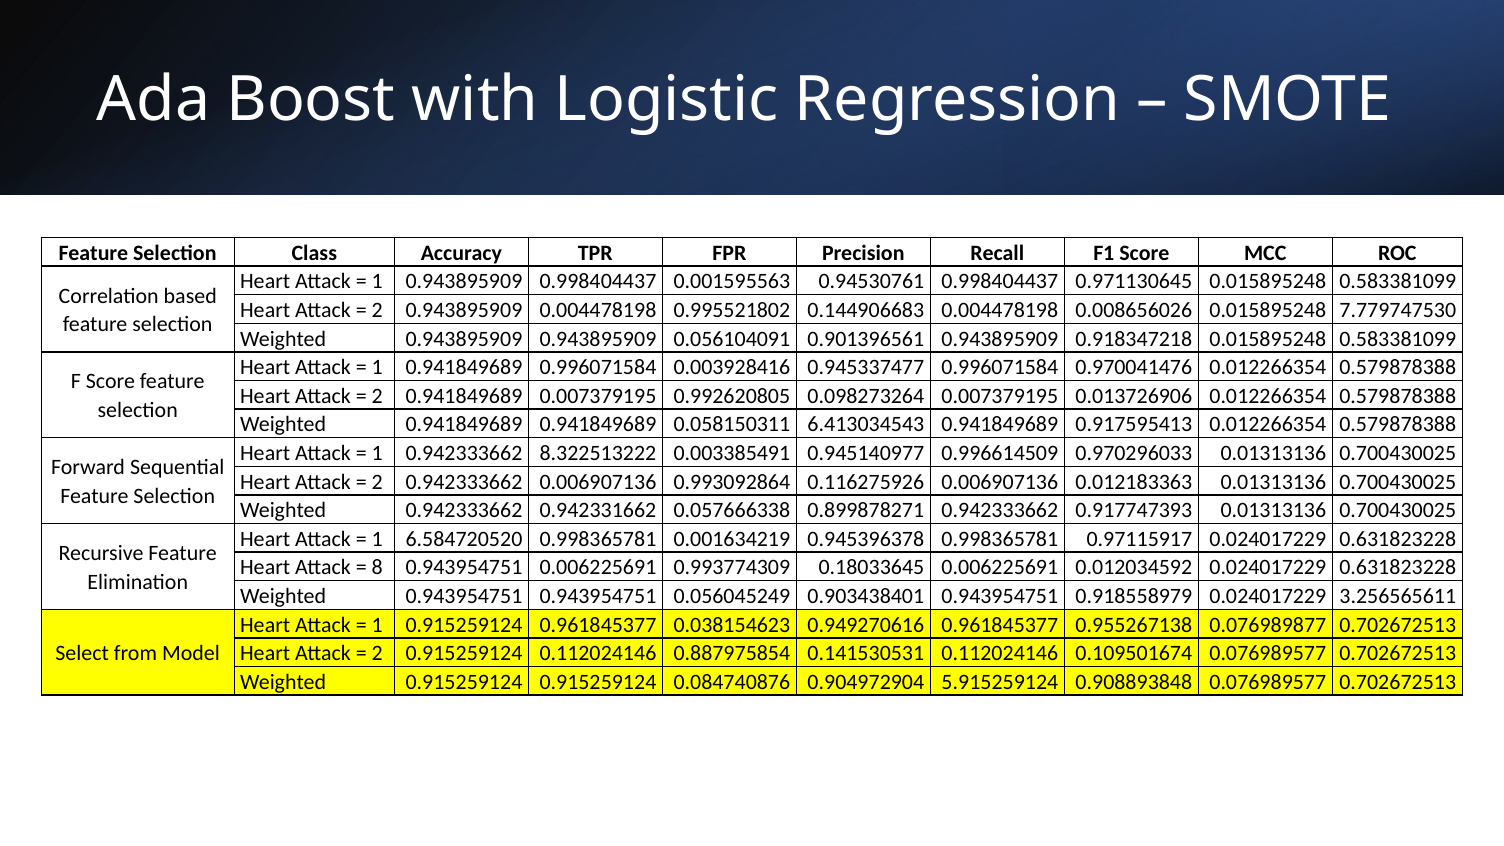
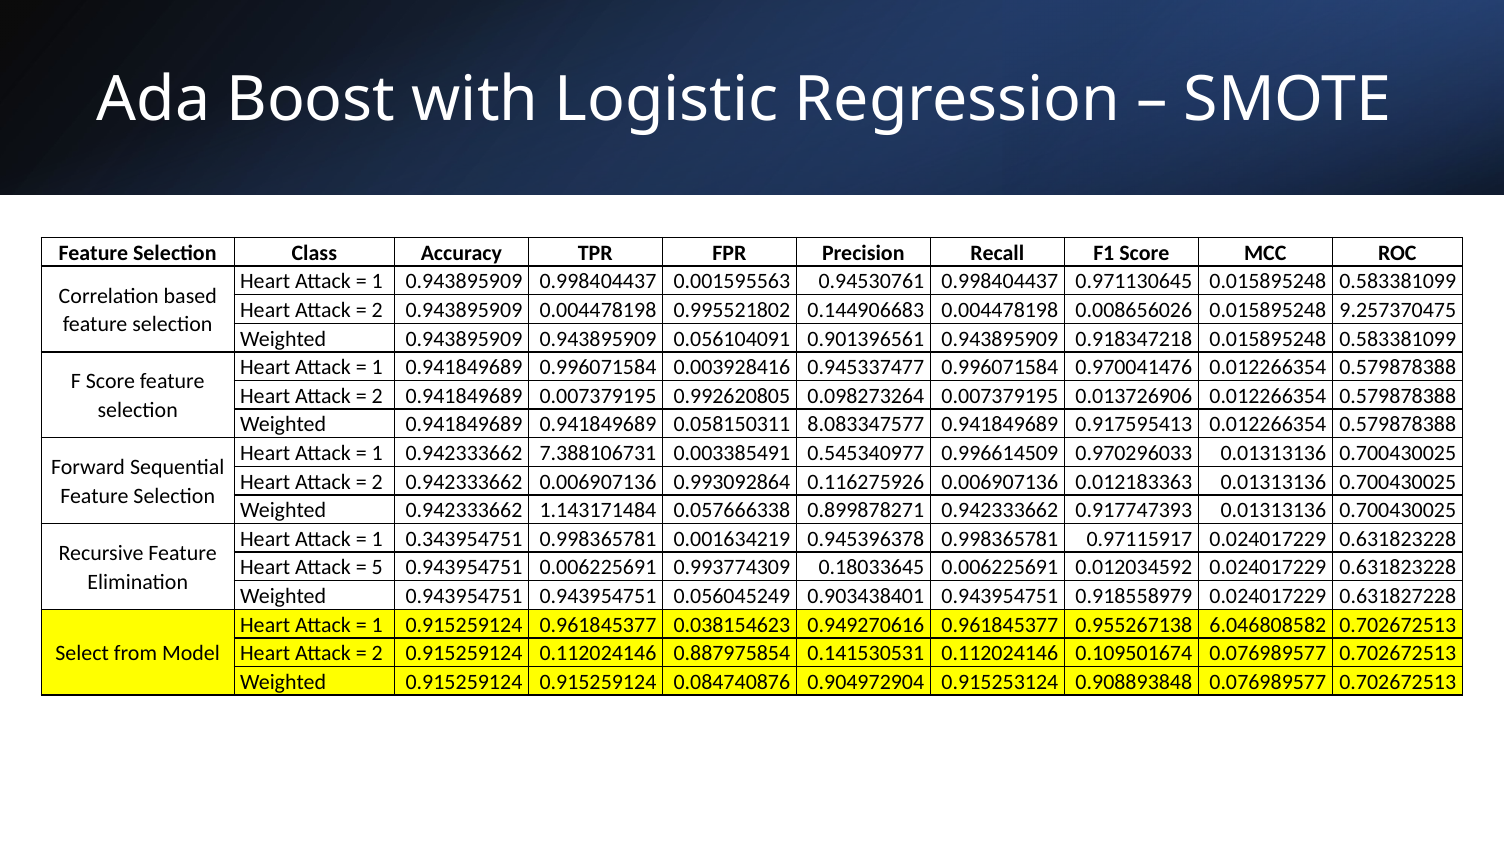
7.779747530: 7.779747530 -> 9.257370475 (1398, 310)
6.413034543: 6.413034543 -> 8.083347577 (866, 425)
8.322513222: 8.322513222 -> 7.388106731 (598, 453)
0.945140977: 0.945140977 -> 0.545340977 (866, 453)
0.942331662: 0.942331662 -> 1.143171484 (598, 510)
6.584720520: 6.584720520 -> 0.343954751 (464, 539)
8: 8 -> 5 (377, 568)
3.256565611: 3.256565611 -> 0.631827228 (1398, 596)
0.076989877: 0.076989877 -> 6.046808582 (1268, 625)
5.915259124: 5.915259124 -> 0.915253124 (1000, 682)
